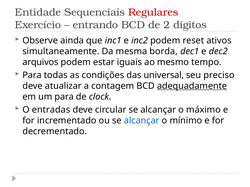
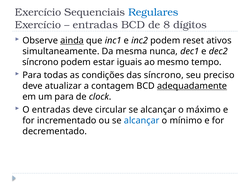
Entidade: Entidade -> Exercício (38, 12)
Regulares colour: red -> blue (153, 12)
entrando: entrando -> entradas (95, 25)
2: 2 -> 8 (167, 25)
ainda underline: none -> present (72, 41)
borda: borda -> nunca (164, 51)
arquivos: arquivos -> síncrono (40, 62)
das universal: universal -> síncrono (164, 75)
